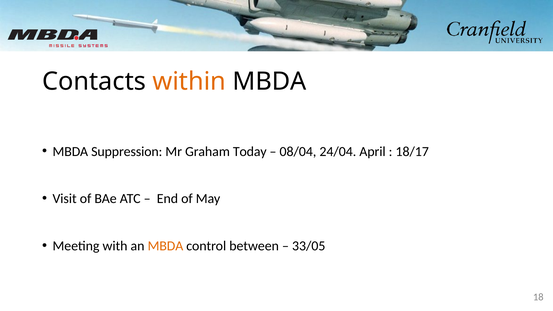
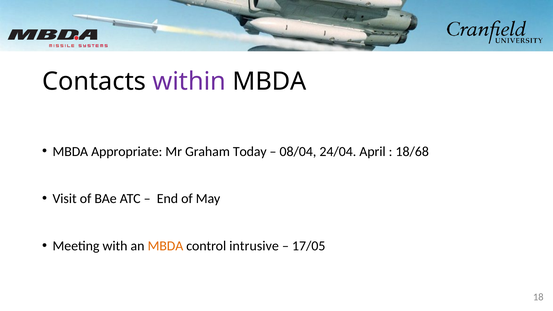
within colour: orange -> purple (189, 81)
Suppression: Suppression -> Appropriate (127, 151)
18/17: 18/17 -> 18/68 (412, 151)
between: between -> intrusive (254, 246)
33/05: 33/05 -> 17/05 (309, 246)
